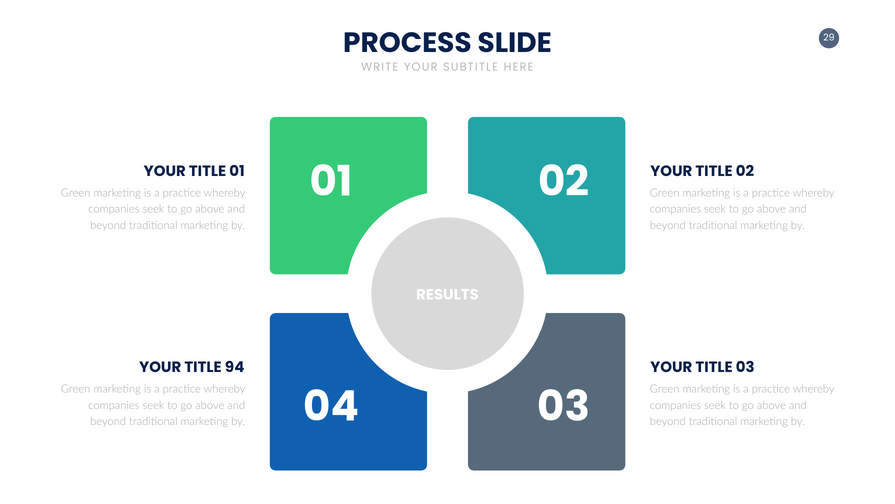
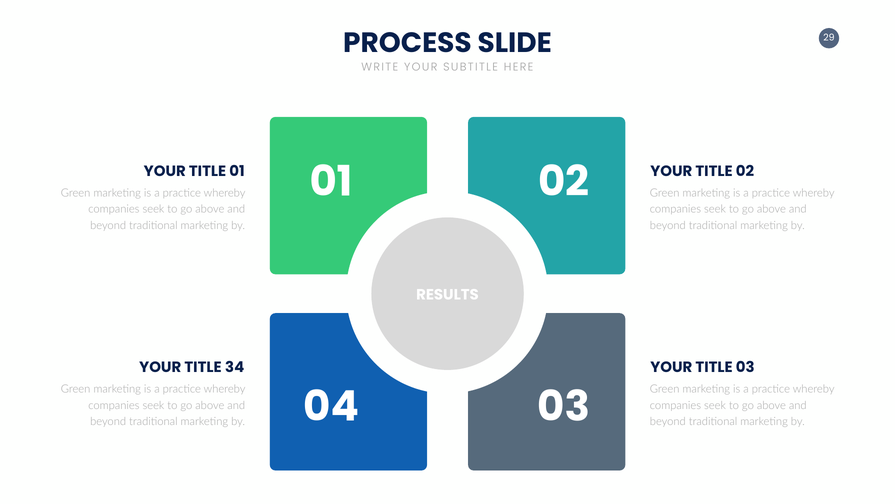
94: 94 -> 34 (235, 367)
